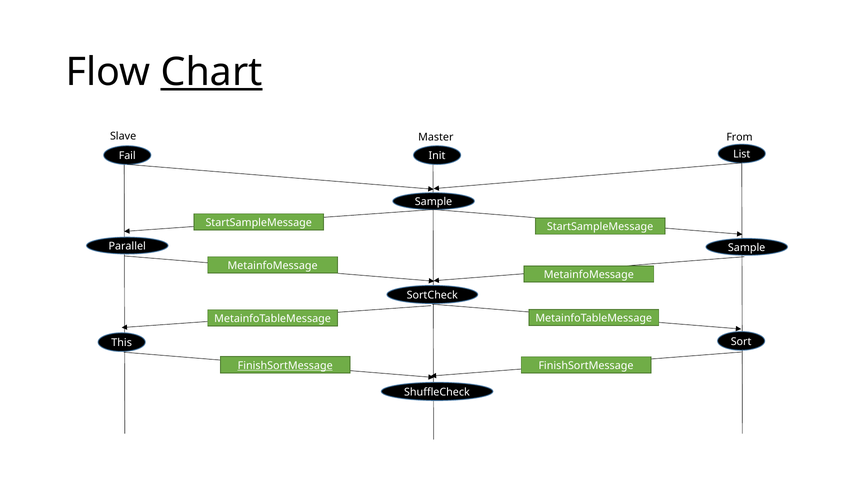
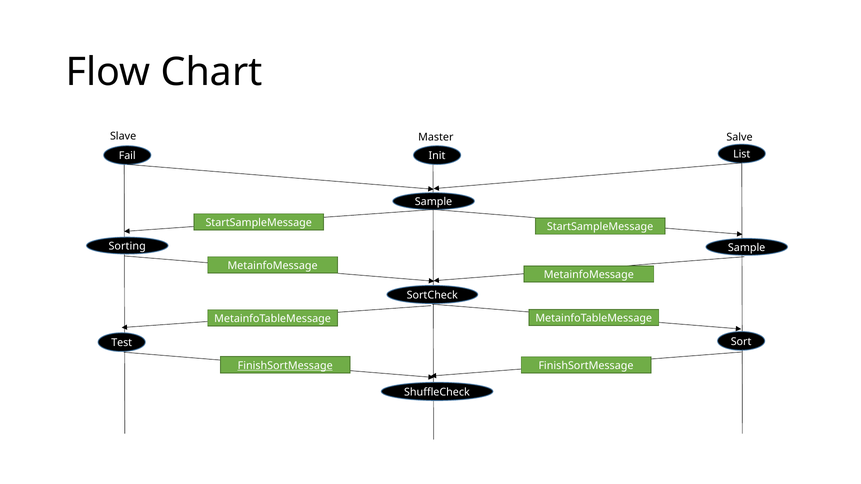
Chart underline: present -> none (212, 72)
From: From -> Salve (739, 137)
Parallel: Parallel -> Sorting (127, 246)
This: This -> Test (122, 343)
